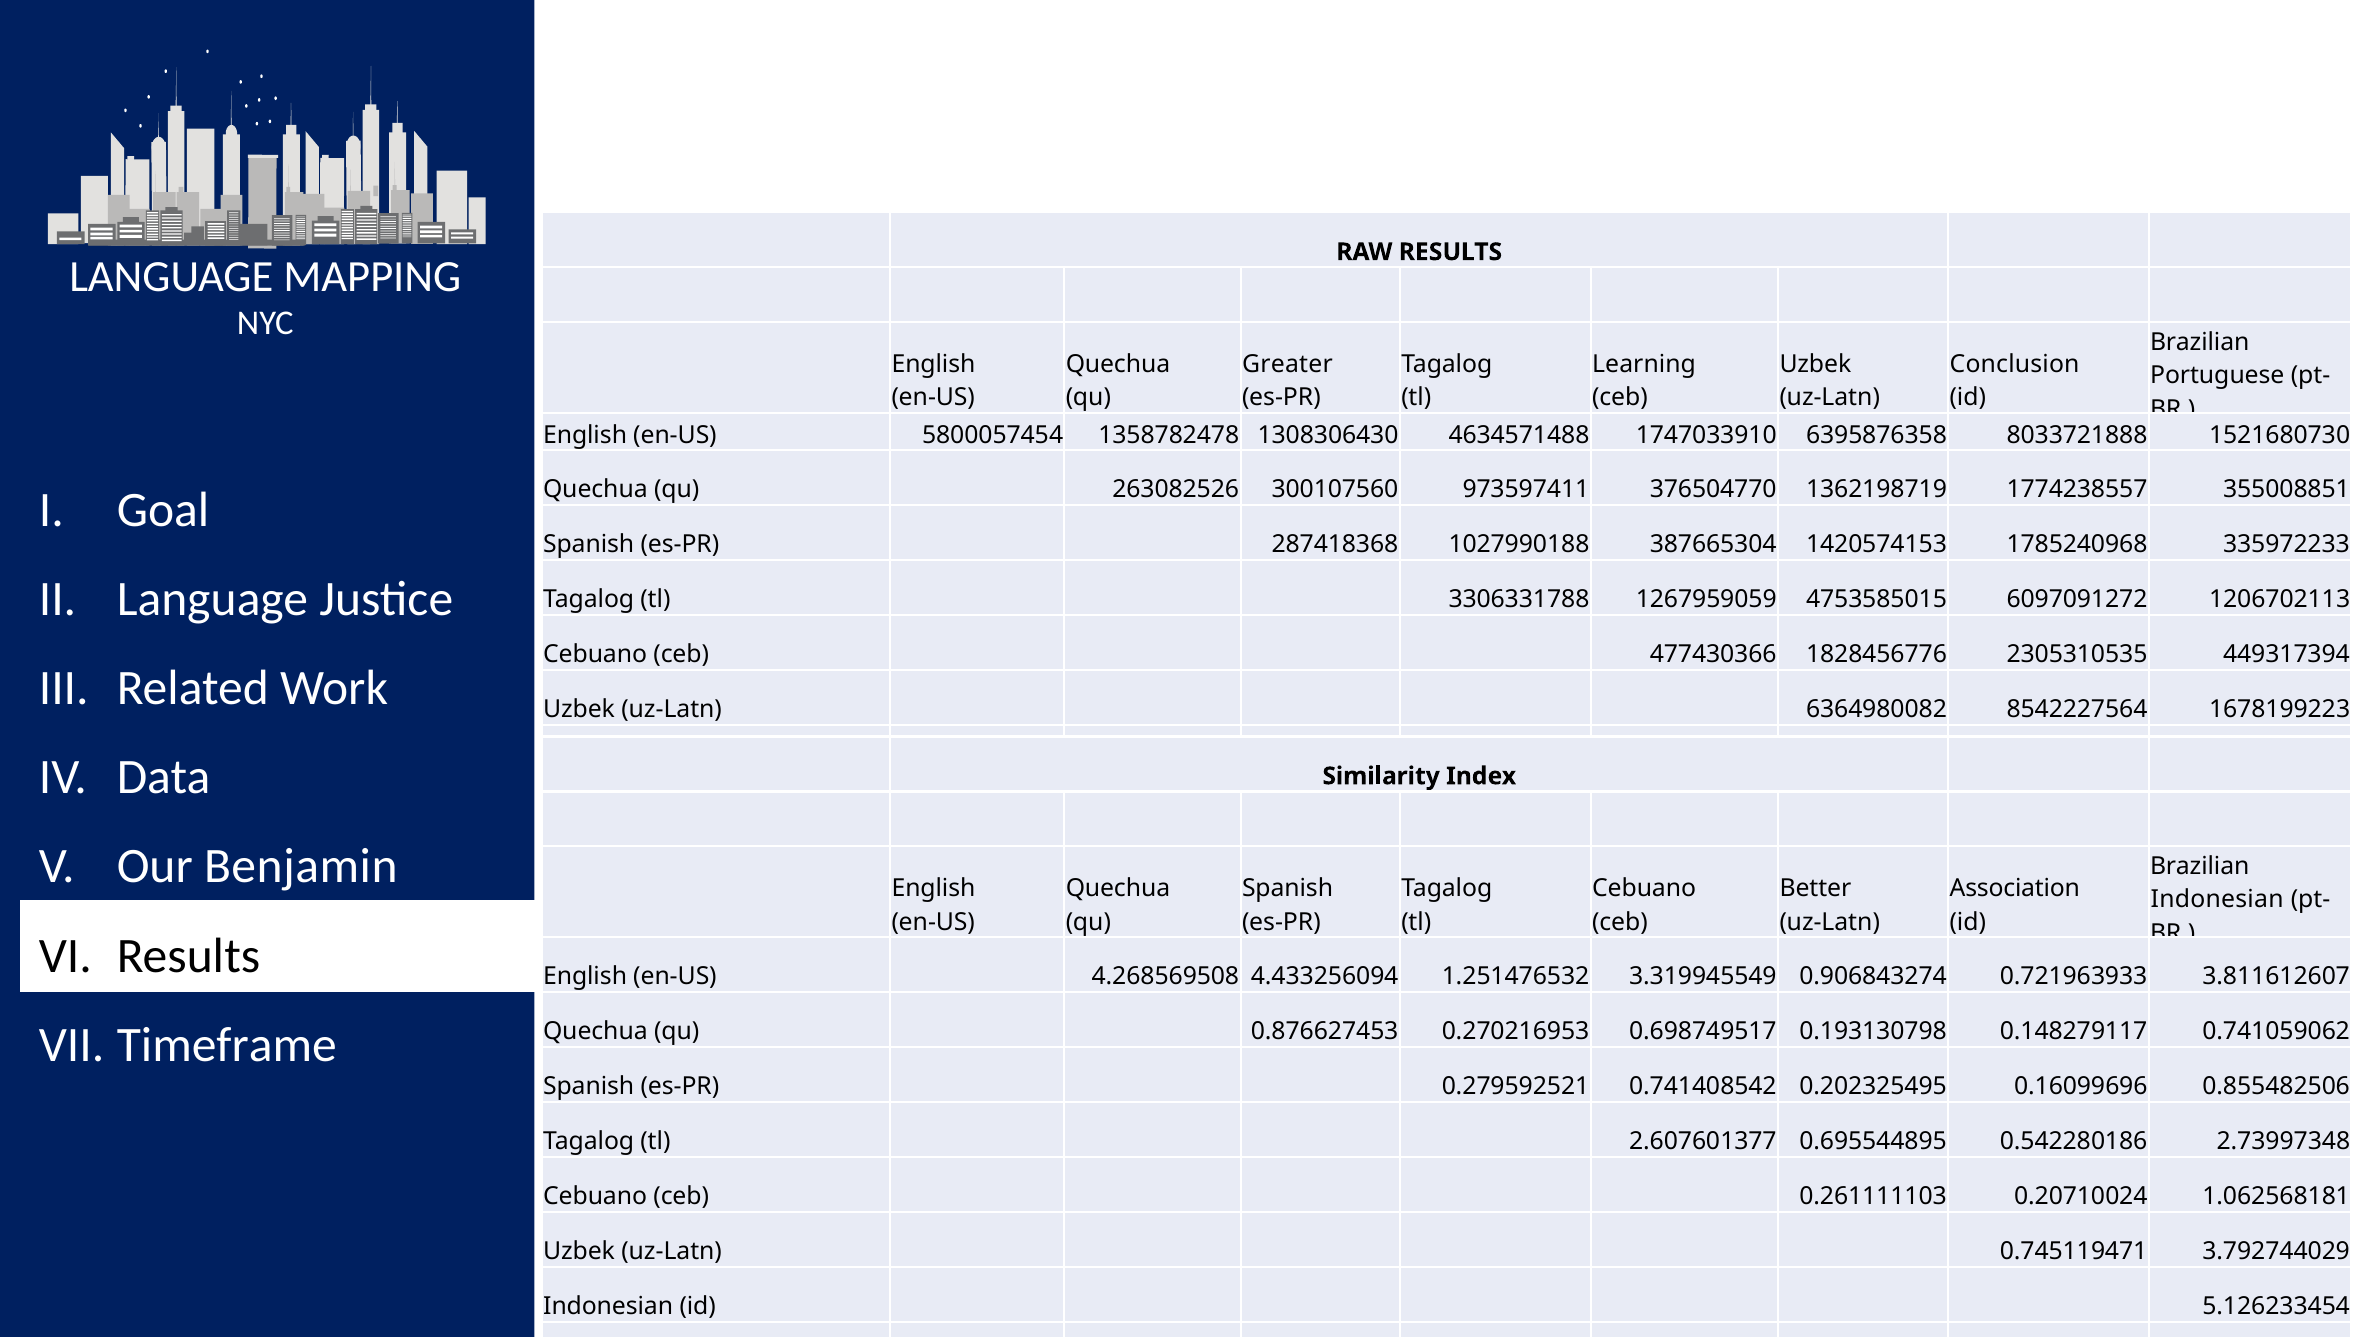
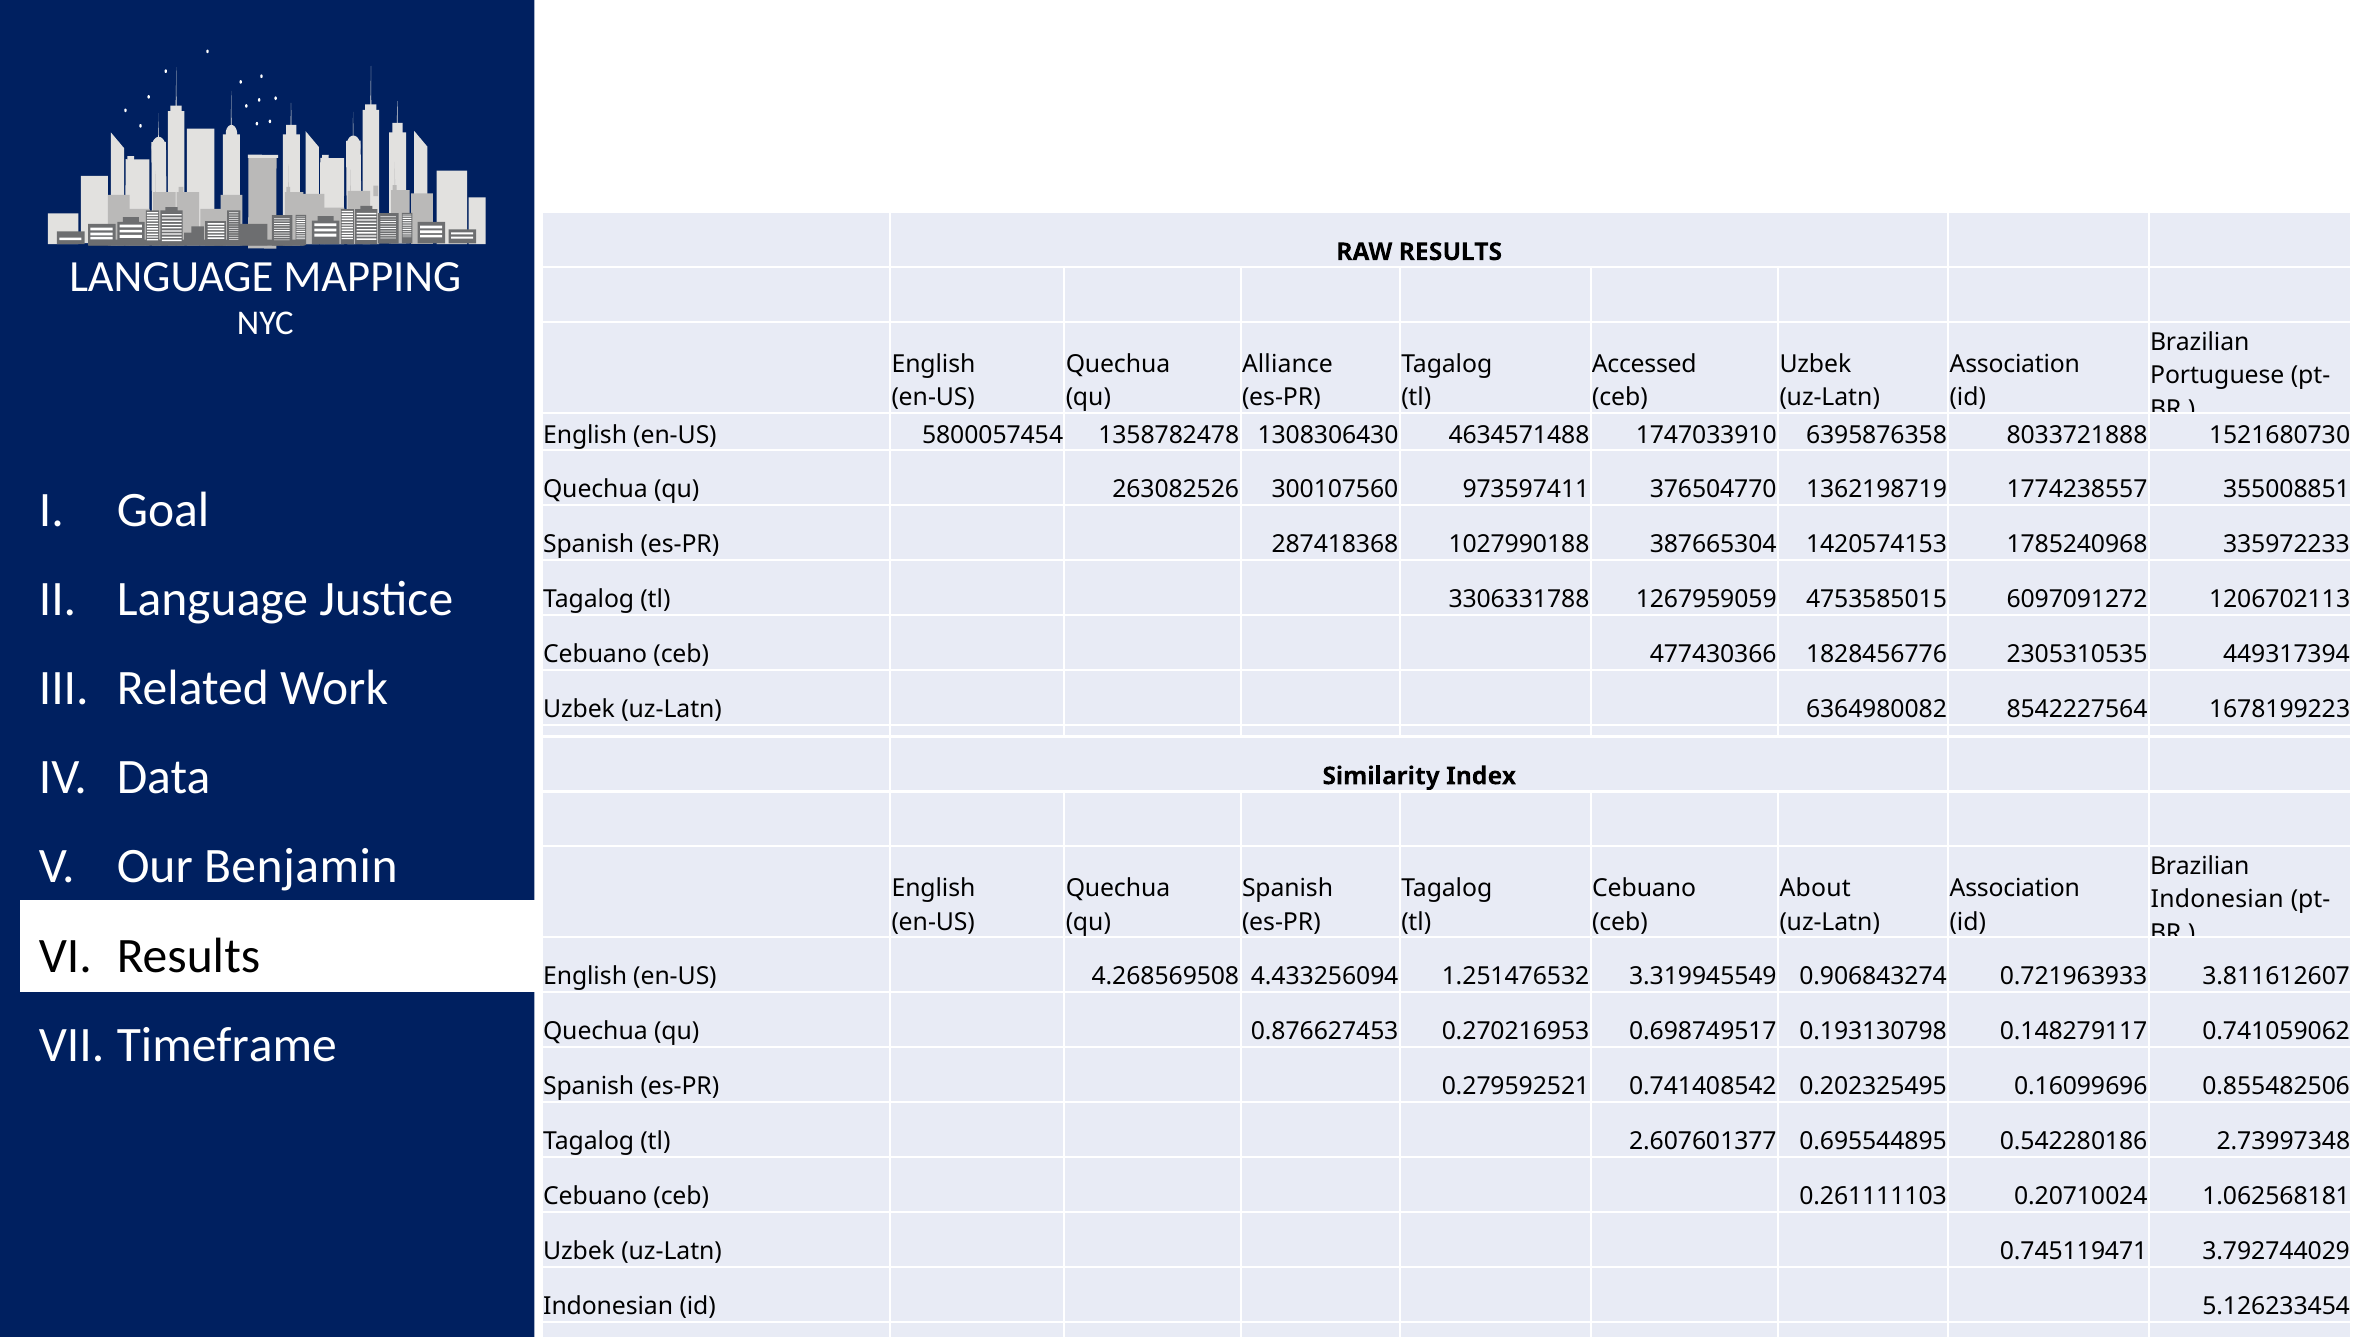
Greater: Greater -> Alliance (1287, 364)
Learning: Learning -> Accessed (1644, 364)
Conclusion: Conclusion -> Association (2015, 364)
Better: Better -> About (1815, 888)
